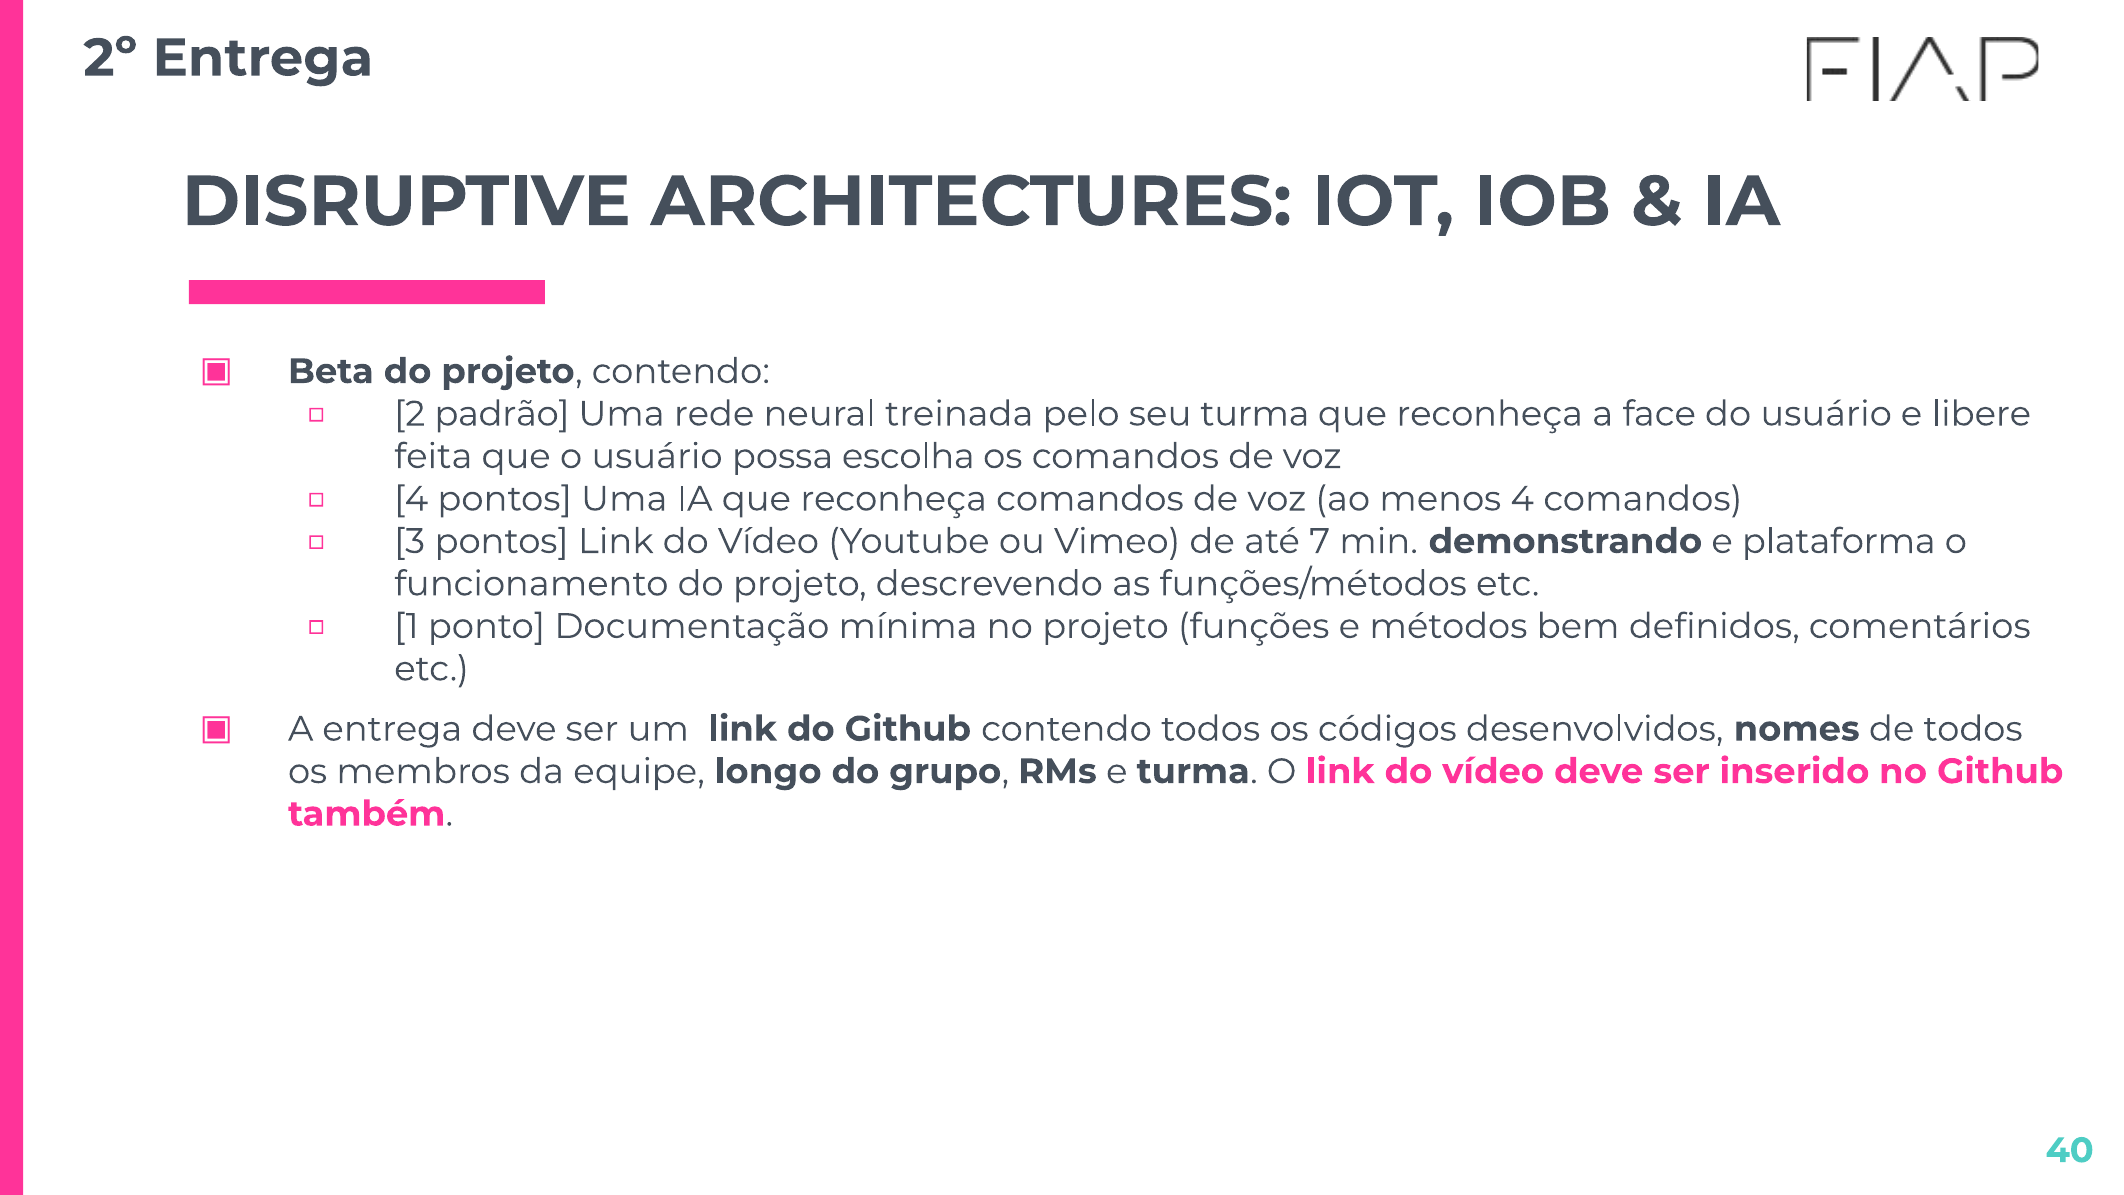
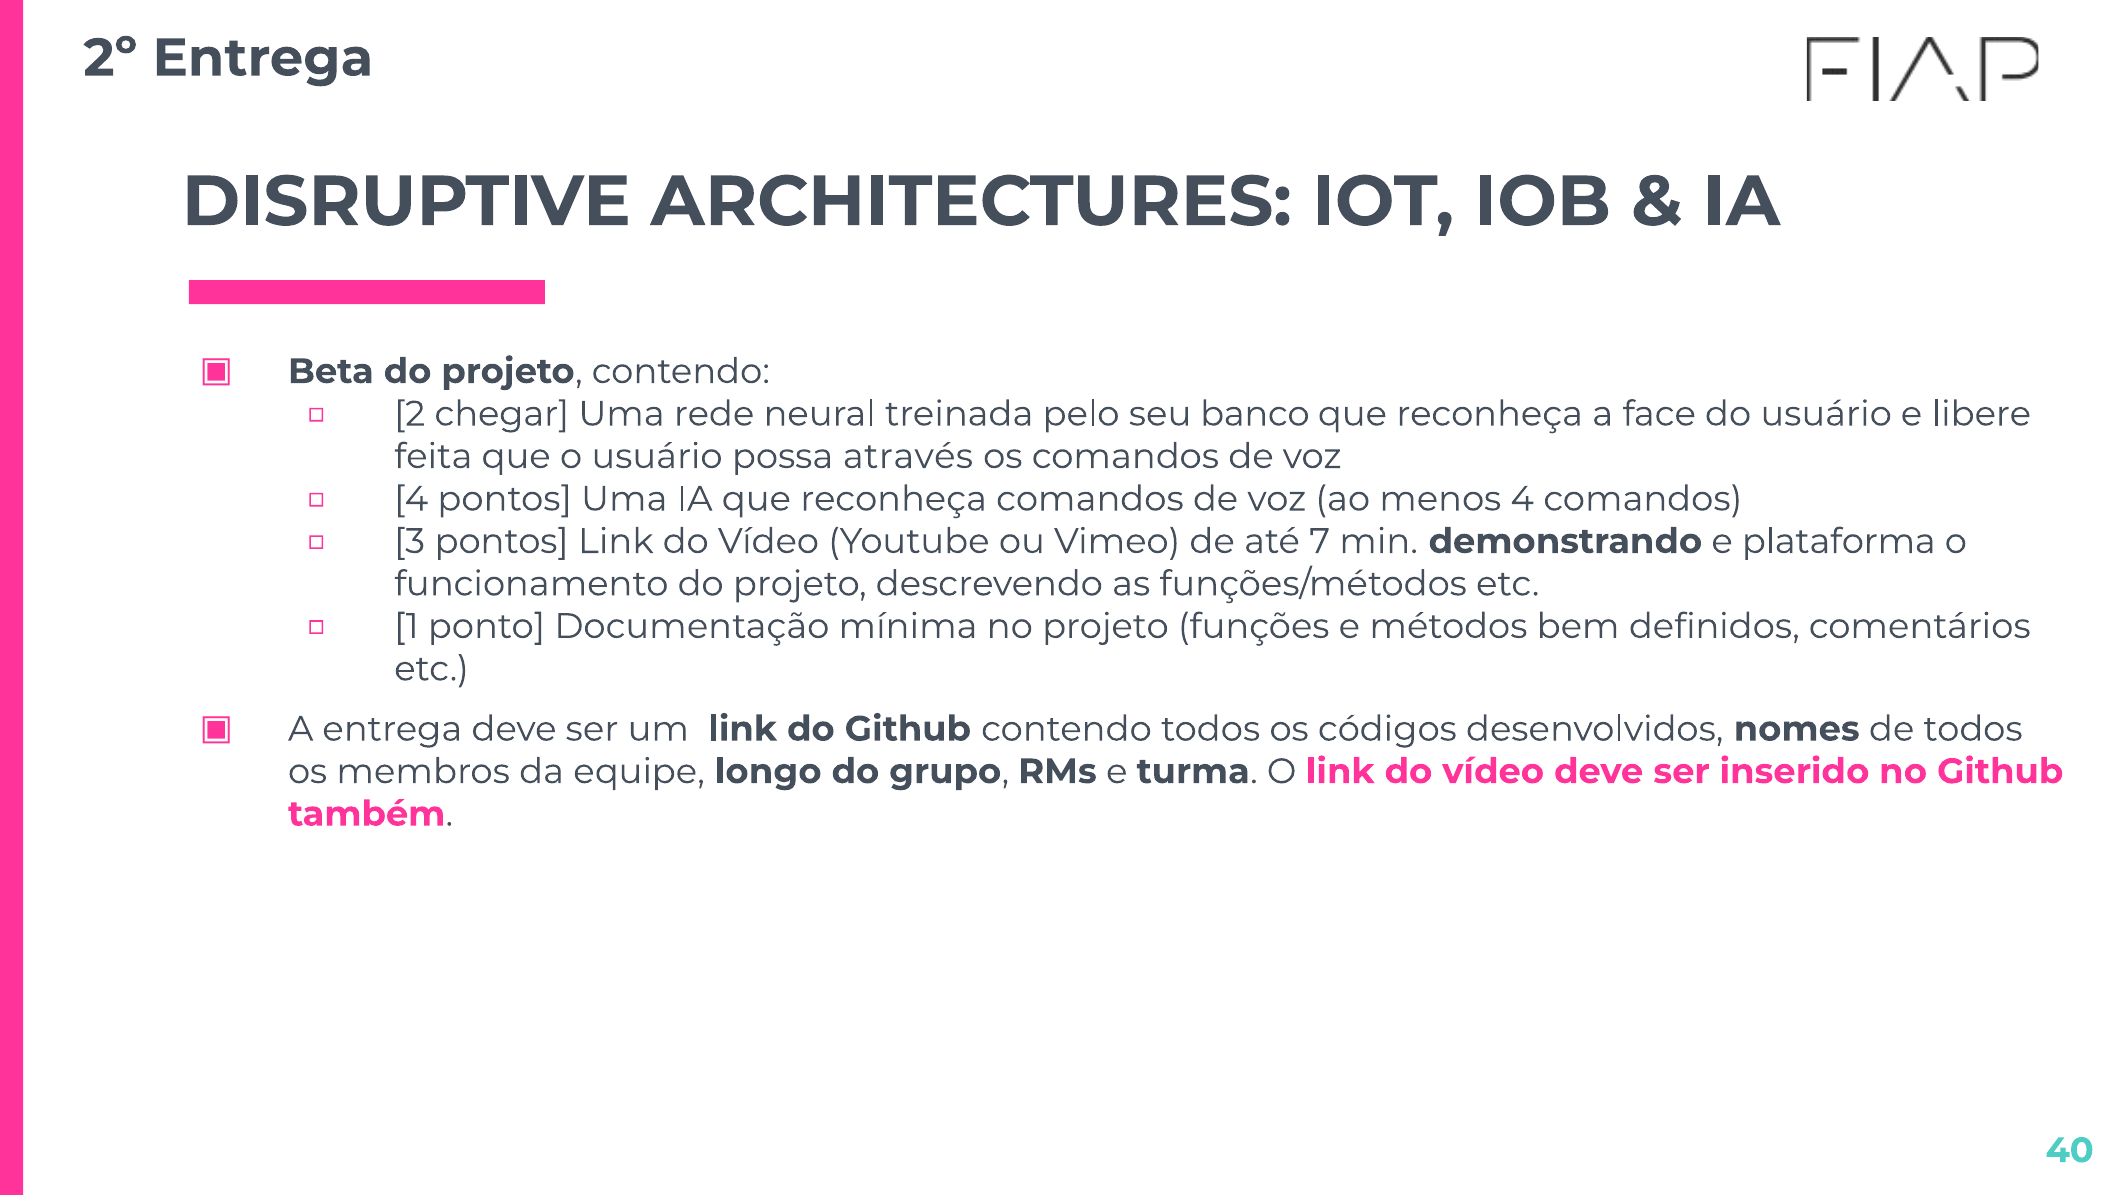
padrão: padrão -> chegar (502, 414)
seu turma: turma -> banco (1255, 414)
escolha: escolha -> através (908, 456)
